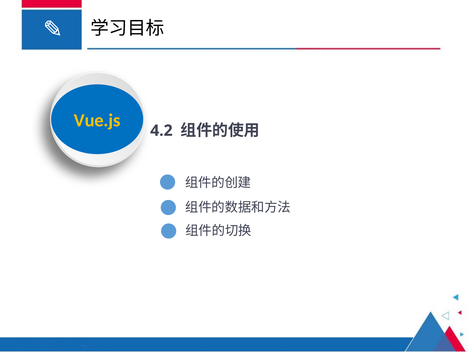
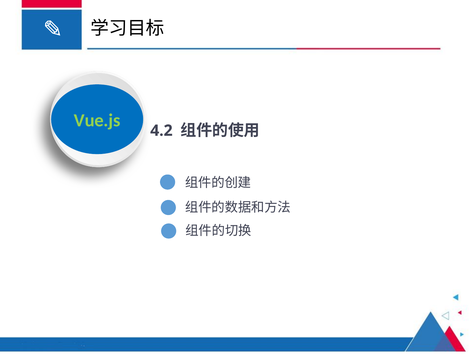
Vue.js colour: yellow -> light green (97, 121)
